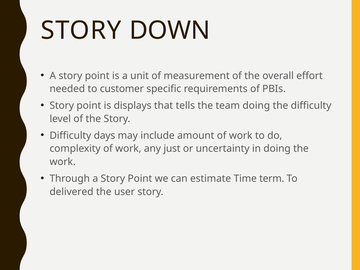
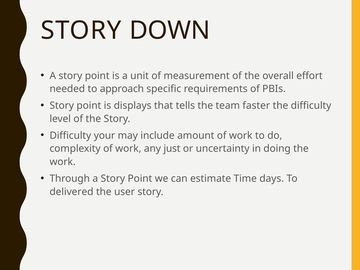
customer: customer -> approach (122, 89)
team doing: doing -> faster (256, 106)
days: days -> your (104, 135)
term: term -> days (272, 179)
